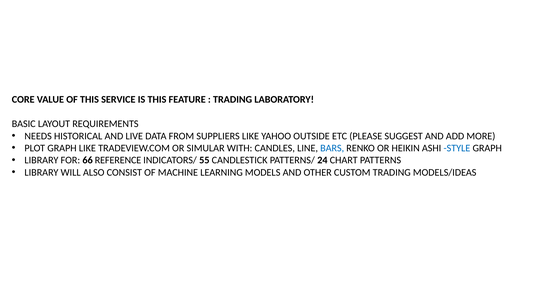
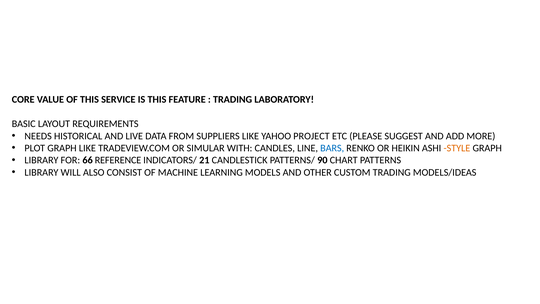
OUTSIDE: OUTSIDE -> PROJECT (311, 136)
STYLE colour: blue -> orange (457, 148)
55: 55 -> 21 (204, 160)
24: 24 -> 90 (322, 160)
